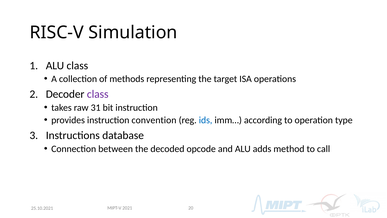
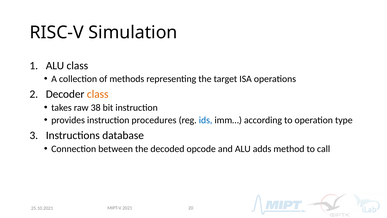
class colour: purple -> orange (98, 94)
31: 31 -> 38 (96, 107)
convention: convention -> procedures (154, 120)
